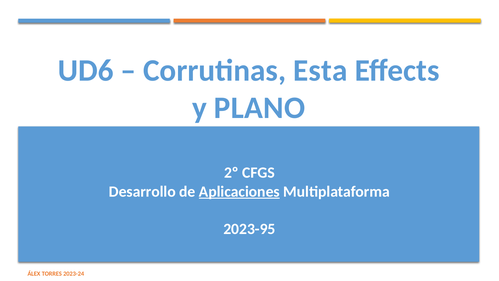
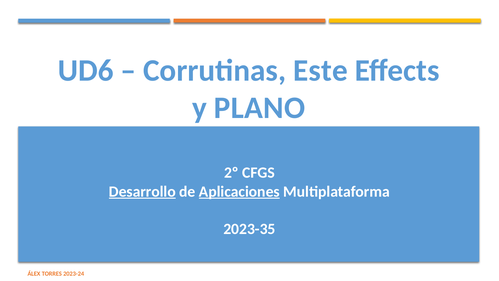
Esta: Esta -> Este (320, 70)
Desarrollo underline: none -> present (142, 191)
2023-95: 2023-95 -> 2023-35 (249, 229)
